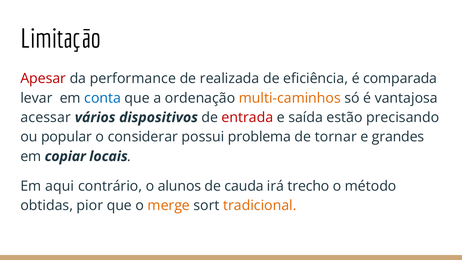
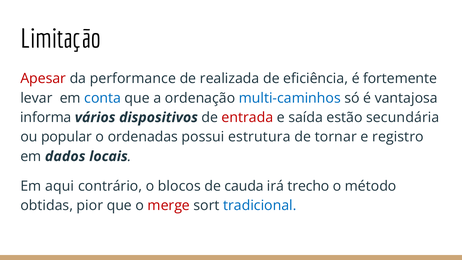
comparada: comparada -> fortemente (400, 79)
multi-caminhos colour: orange -> blue (290, 98)
acessar: acessar -> informa (46, 117)
precisando: precisando -> secundária (403, 117)
considerar: considerar -> ordenadas (143, 137)
problema: problema -> estrutura (259, 137)
grandes: grandes -> registro (398, 137)
copiar: copiar -> dados (65, 156)
alunos: alunos -> blocos (179, 186)
merge colour: orange -> red (169, 206)
tradicional colour: orange -> blue (260, 206)
